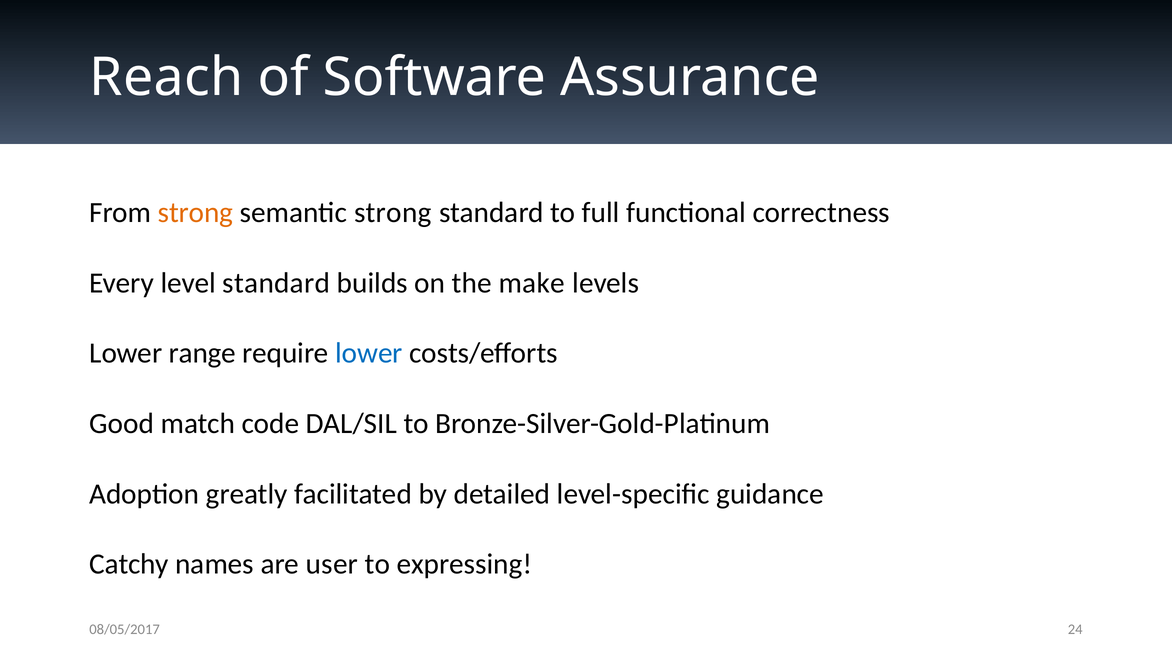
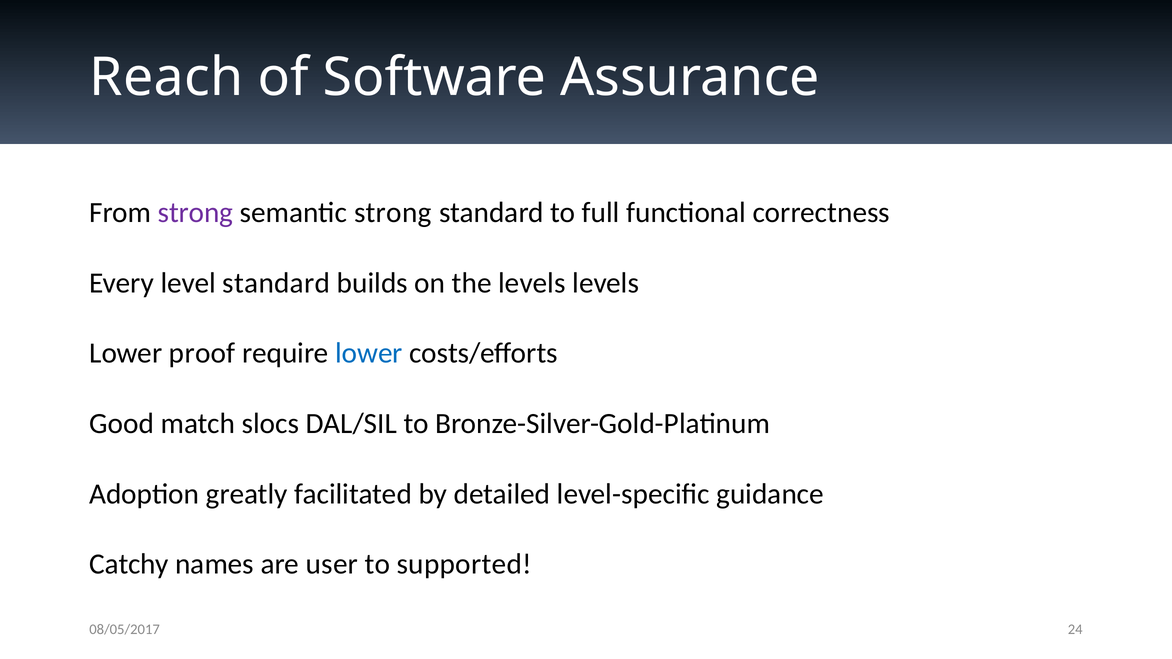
strong colour: orange -> purple (195, 213)
the make: make -> levels (532, 283)
range: range -> proof (202, 353)
code: code -> slocs (270, 424)
expressing: expressing -> supported (464, 564)
